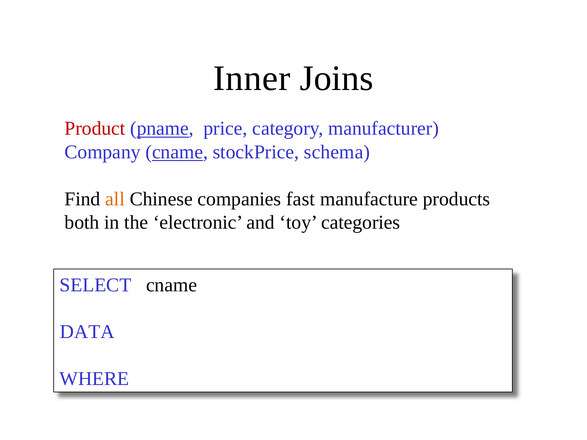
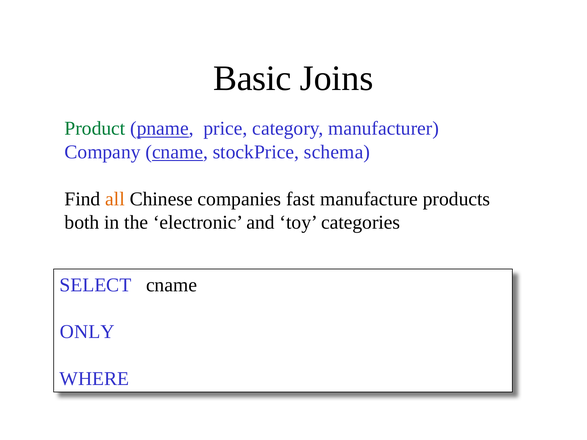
Inner: Inner -> Basic (252, 78)
Product colour: red -> green (95, 129)
DATA: DATA -> ONLY (87, 332)
